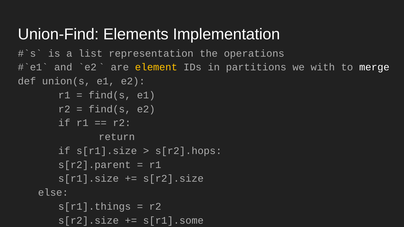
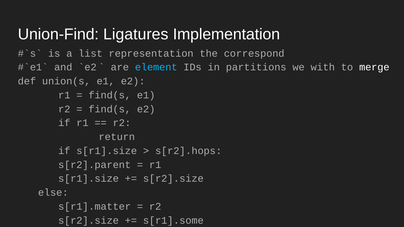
Elements: Elements -> Ligatures (136, 34)
operations: operations -> correspond (254, 53)
element colour: yellow -> light blue (156, 67)
s[r1].things: s[r1].things -> s[r1].matter (95, 207)
